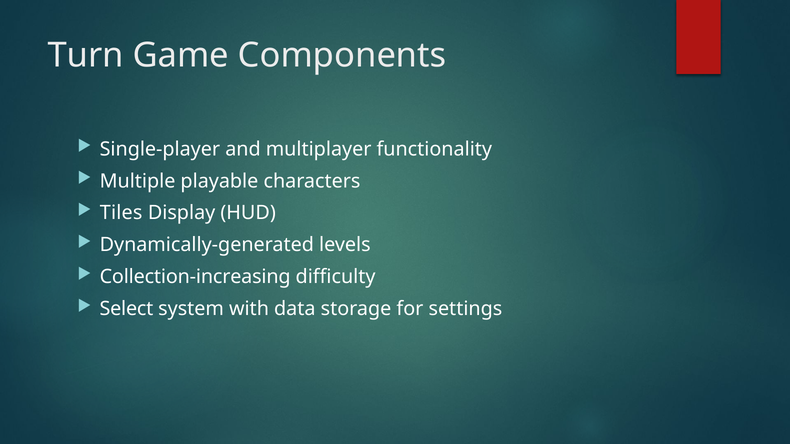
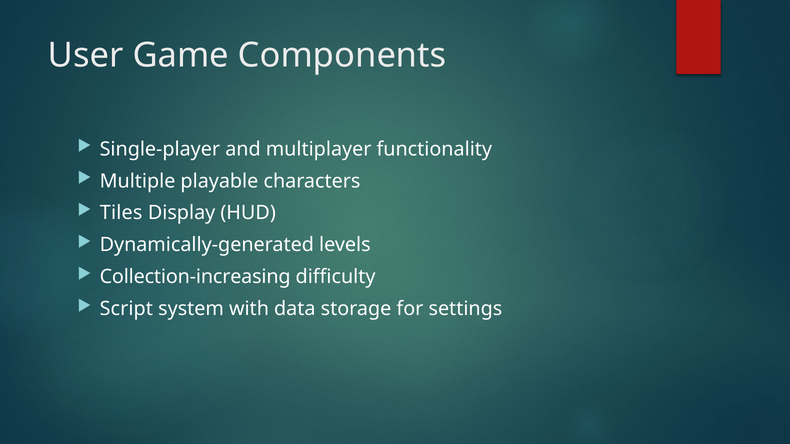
Turn: Turn -> User (86, 55)
Select: Select -> Script (126, 309)
